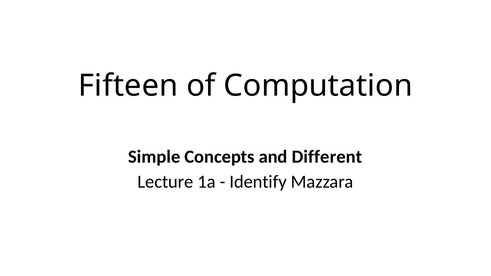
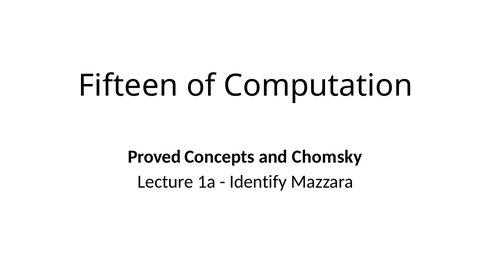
Simple: Simple -> Proved (154, 157)
Different: Different -> Chomsky (327, 157)
